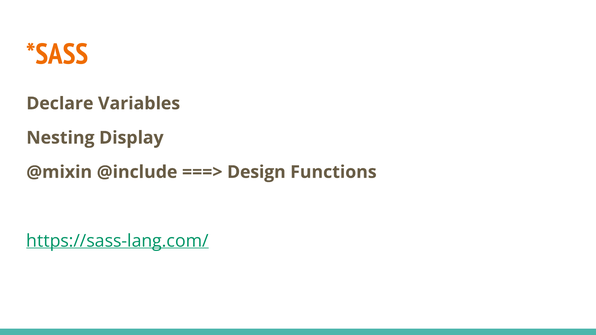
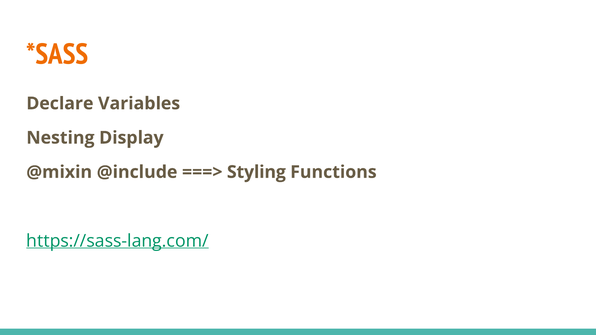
Design: Design -> Styling (256, 172)
